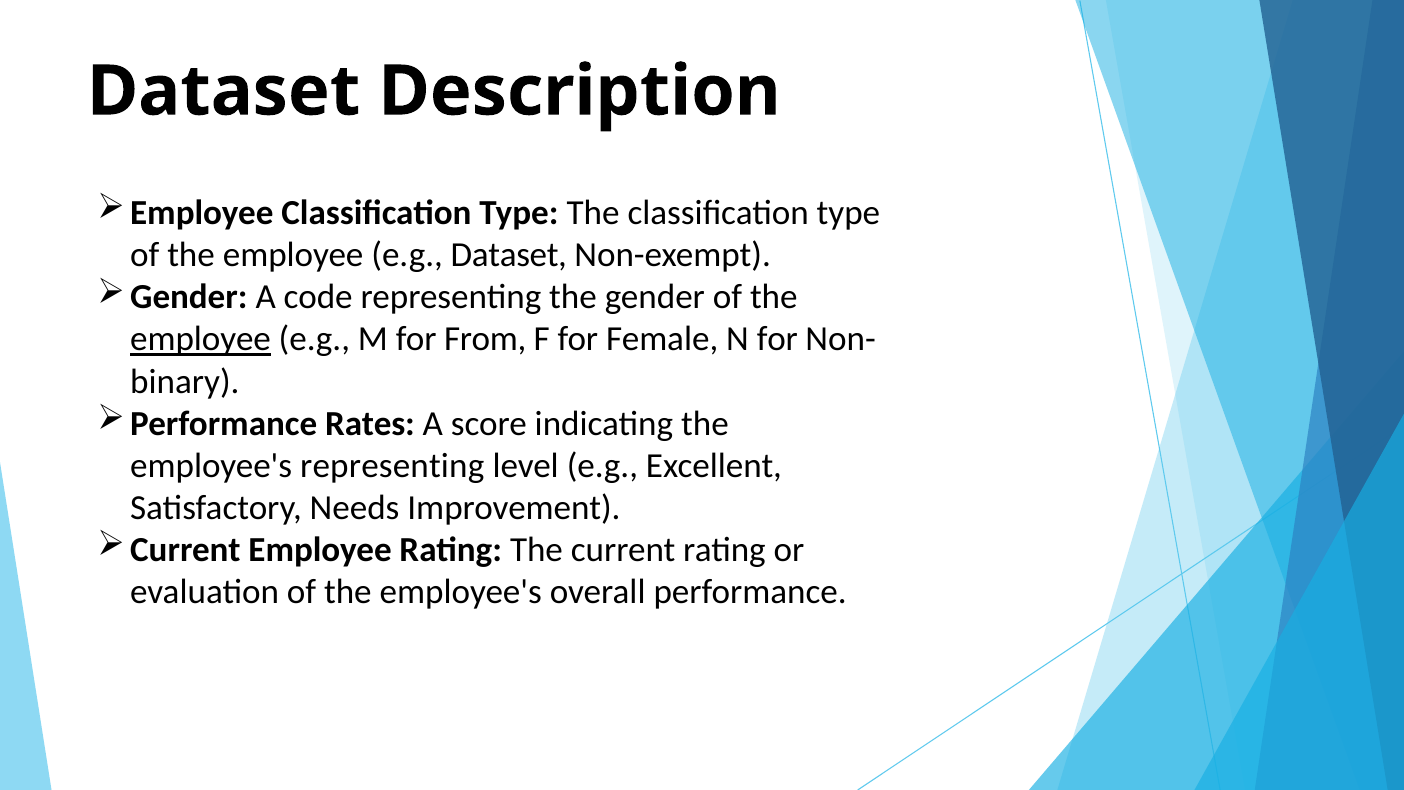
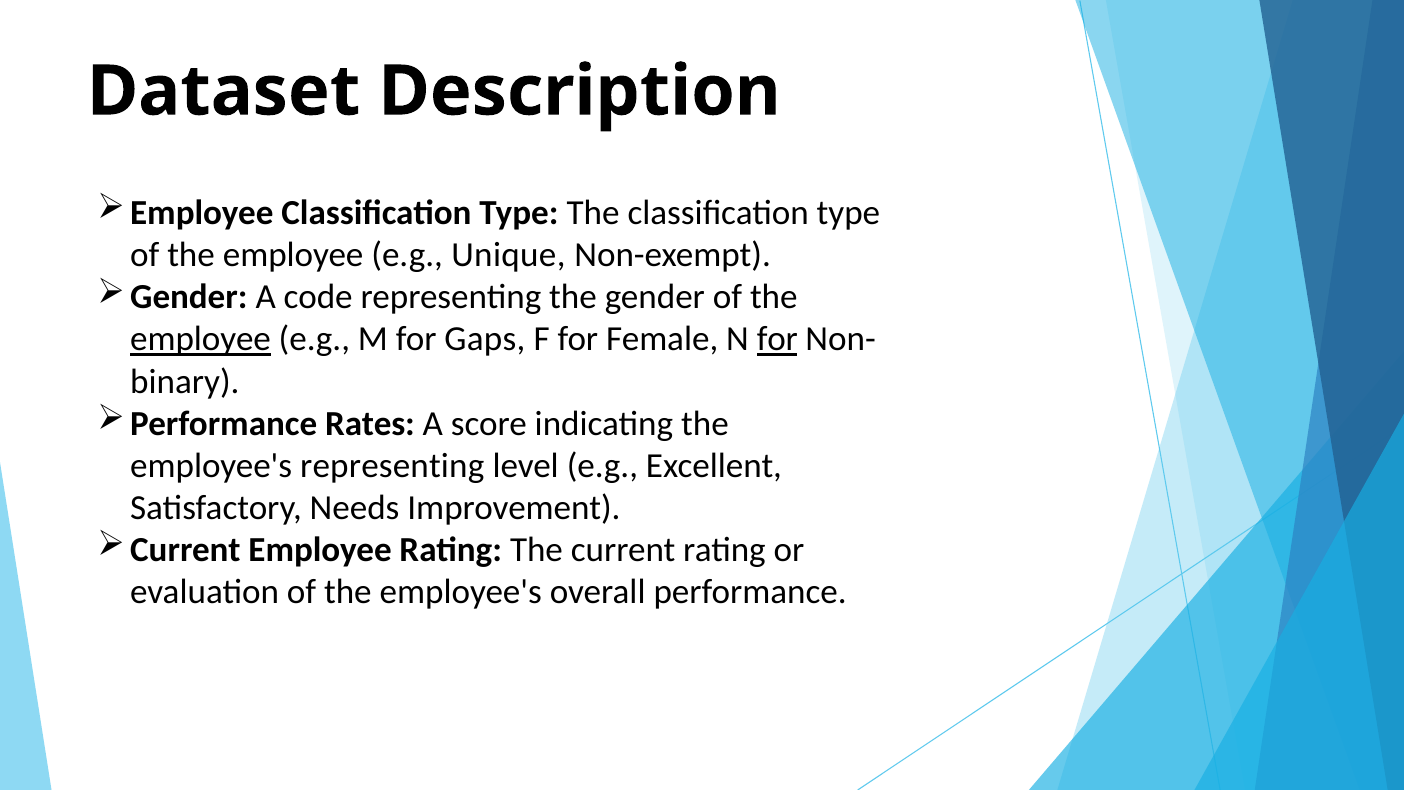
e.g Dataset: Dataset -> Unique (508, 255)
From: From -> Gaps (485, 339)
for underline: none -> present (777, 339)
